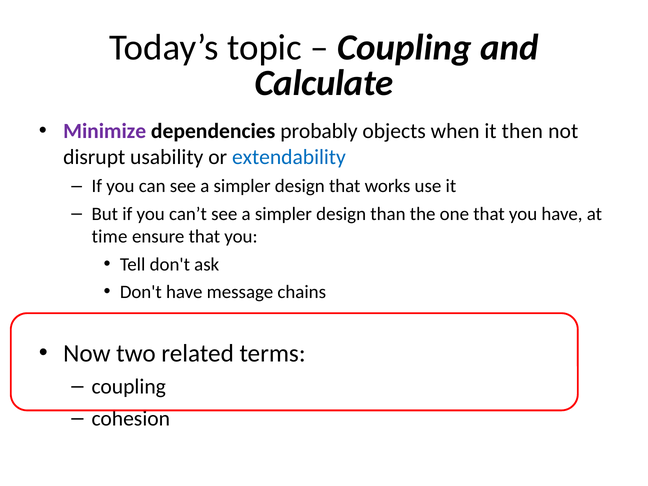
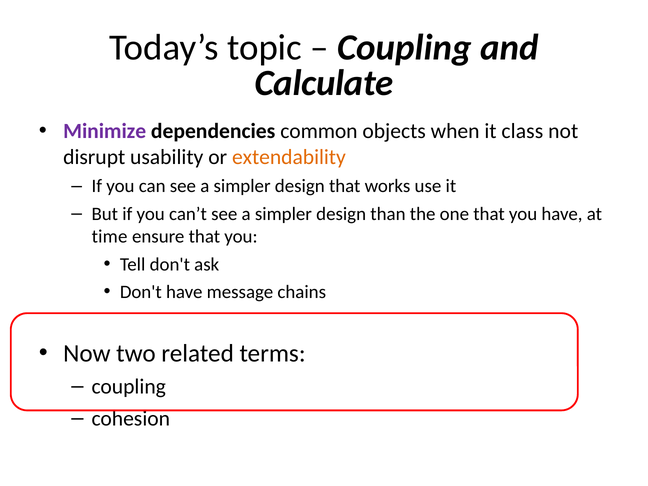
probably: probably -> common (319, 131)
then: then -> class (522, 131)
extendability colour: blue -> orange (289, 157)
